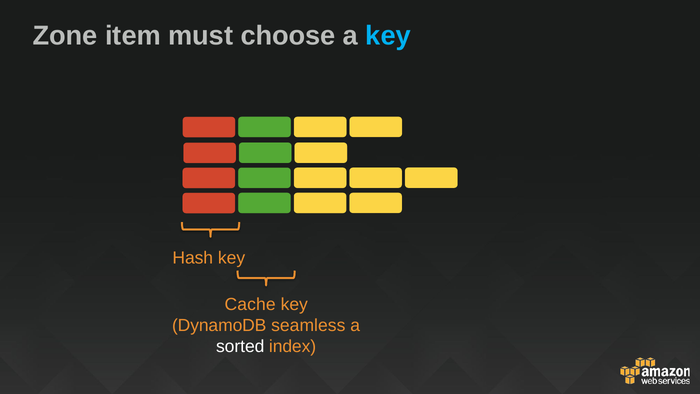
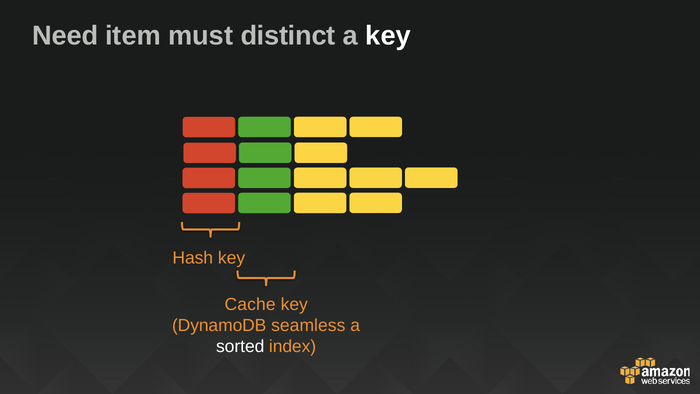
Zone: Zone -> Need (65, 36)
choose: choose -> distinct (288, 36)
key colour: light blue -> white (388, 36)
